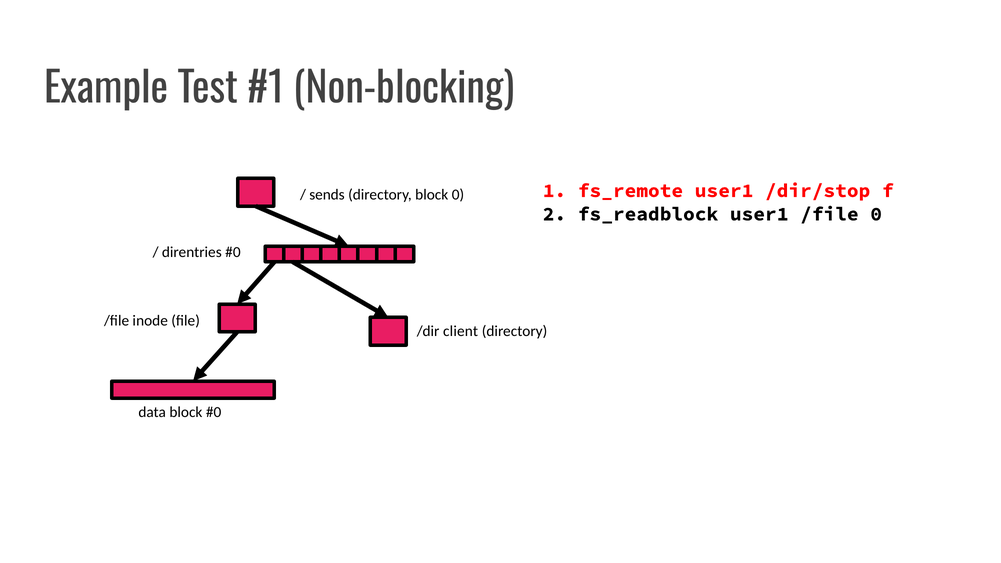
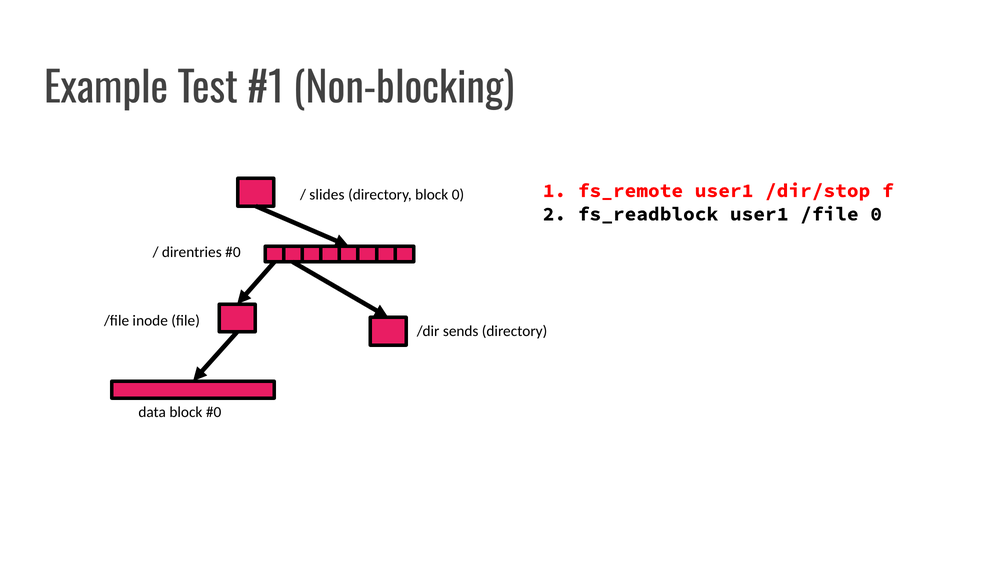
sends: sends -> slides (327, 195)
client: client -> sends (461, 331)
